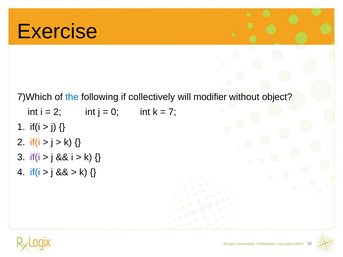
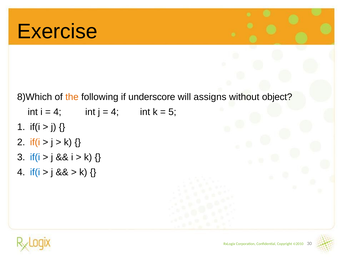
7)Which: 7)Which -> 8)Which (35, 97)
the colour: blue -> orange (72, 97)
collectively: collectively -> underscore (152, 97)
modifier: modifier -> assigns (210, 97)
2: 2 -> 4 (57, 112)
0: 0 -> 4 (115, 112)
7: 7 -> 5 (172, 112)
if(i colour: purple -> blue (35, 157)
